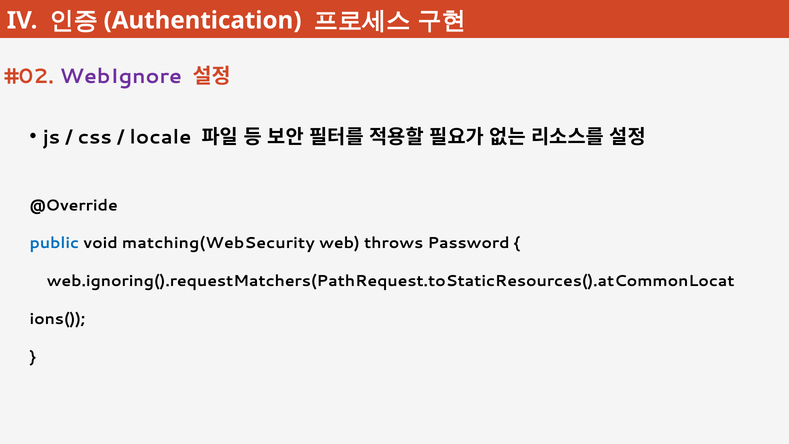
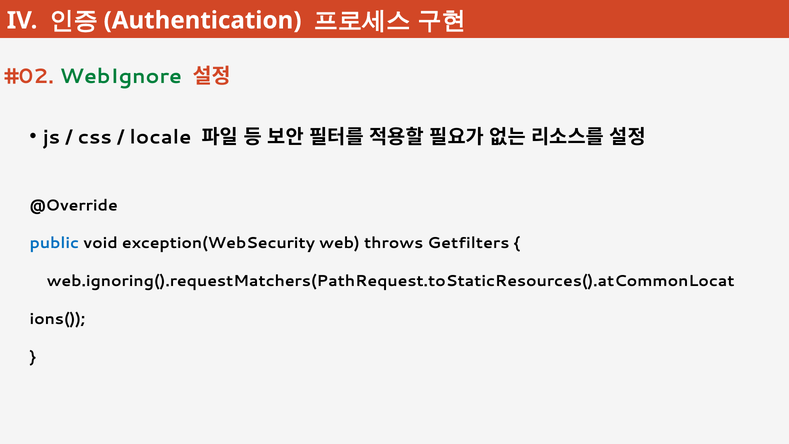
WebIgnore colour: purple -> green (121, 76)
matching(WebSecurity: matching(WebSecurity -> exception(WebSecurity (218, 243)
Password: Password -> Getfilters (469, 243)
